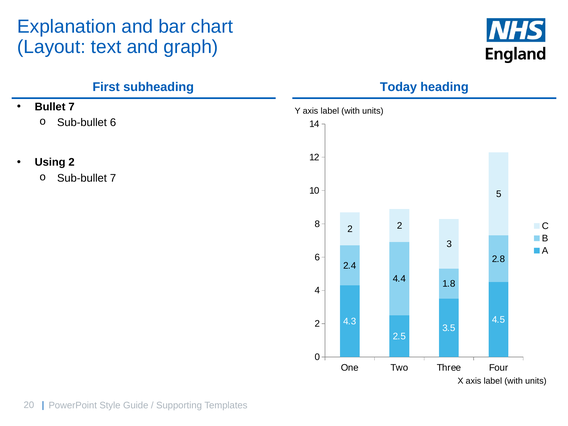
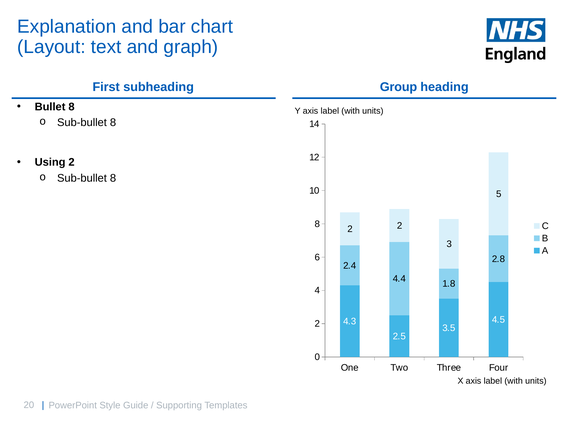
Today: Today -> Group (398, 87)
Bullet 7: 7 -> 8 (72, 107)
6: 6 -> 8 (113, 123)
7: 7 -> 8 (113, 178)
